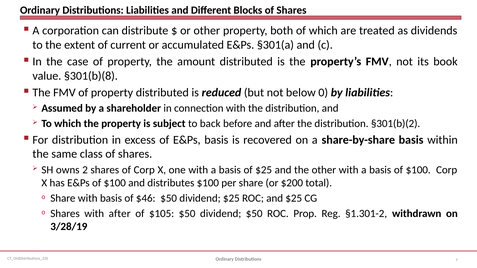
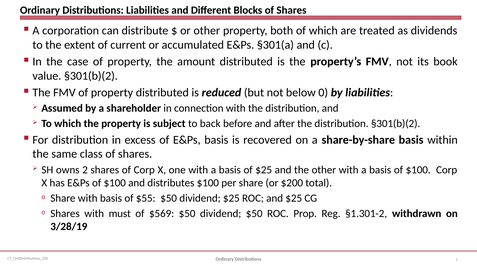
value §301(b)(8: §301(b)(8 -> §301(b)(2 (91, 76)
$46: $46 -> $55 (146, 198)
with after: after -> must (120, 214)
$105: $105 -> $569 (162, 214)
